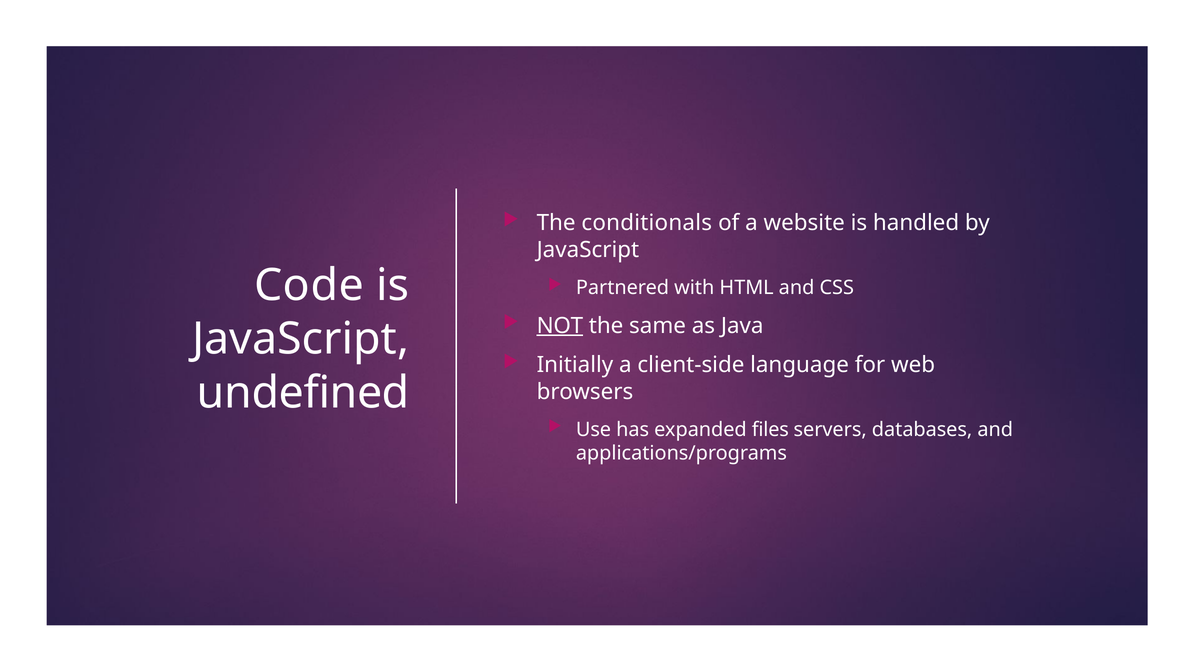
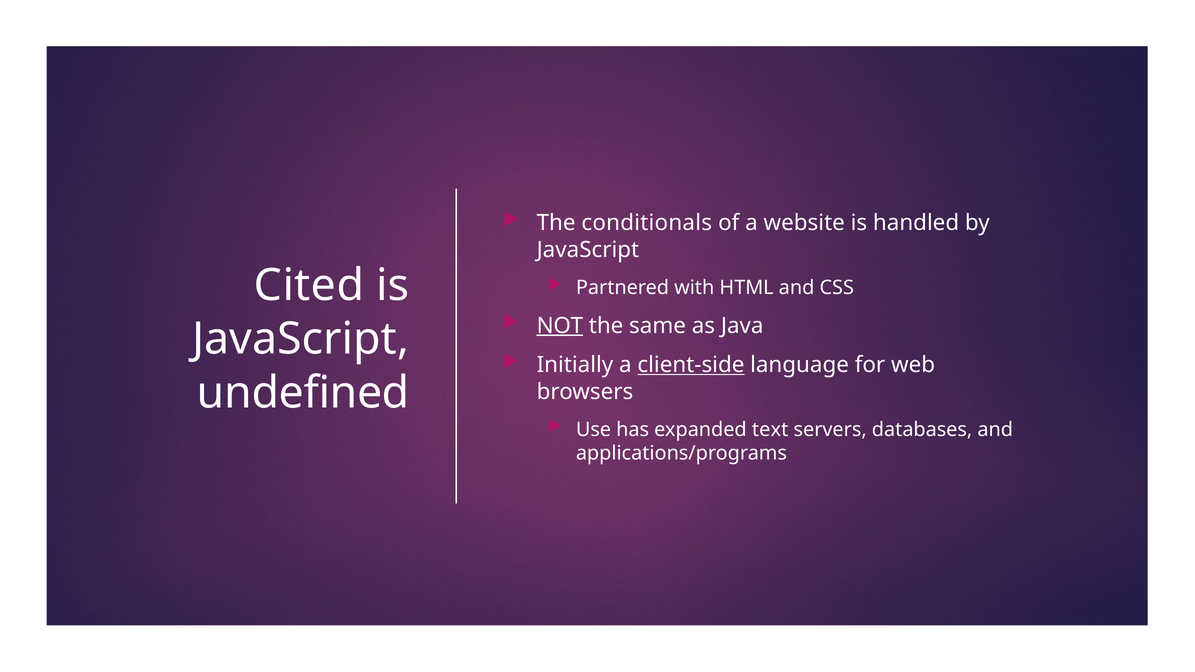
Code: Code -> Cited (309, 285)
client-side underline: none -> present (691, 365)
files: files -> text (770, 430)
